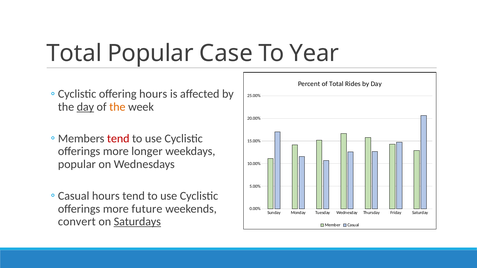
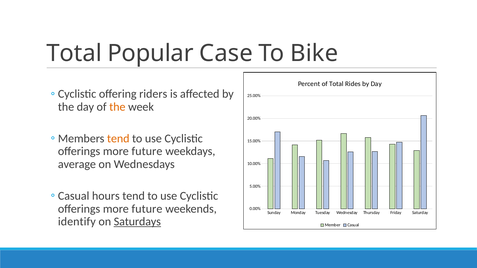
Year: Year -> Bike (314, 53)
offering hours: hours -> riders (153, 94)
day underline: present -> none (85, 107)
tend colour: red -> orange (118, 139)
longer: longer -> future (147, 152)
popular: popular -> average (77, 164)
convert: convert -> identify (77, 222)
